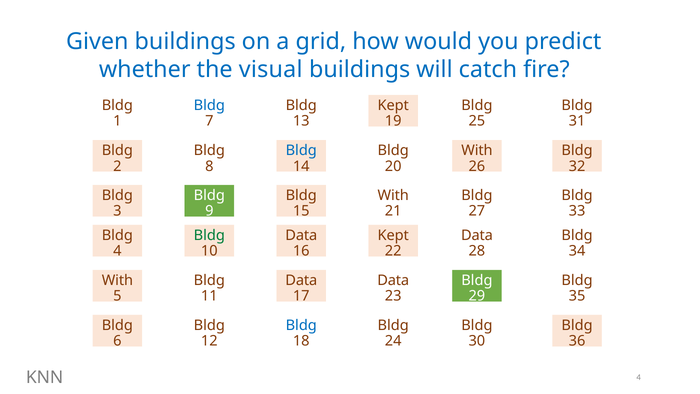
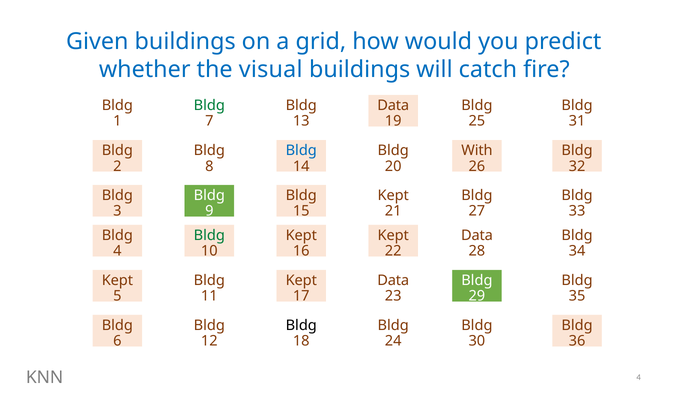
Bldg colour: blue -> green (209, 105)
Kept: Kept -> Data (393, 105)
With: With -> Kept (393, 195)
Data: Data -> Kept (301, 235)
With: With -> Kept (117, 280)
Data: Data -> Kept (301, 280)
Bldg colour: blue -> black (301, 325)
